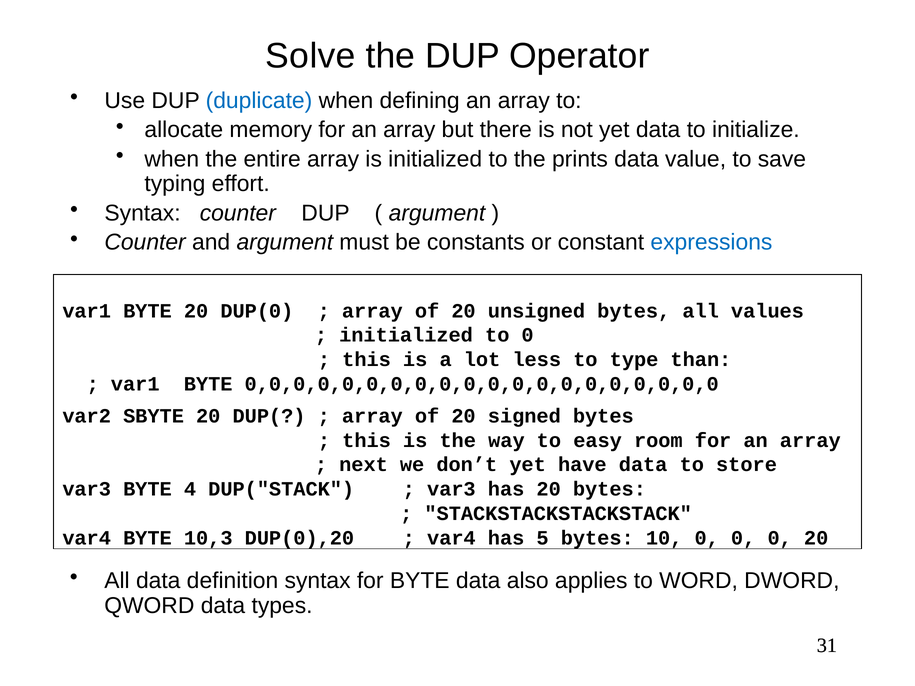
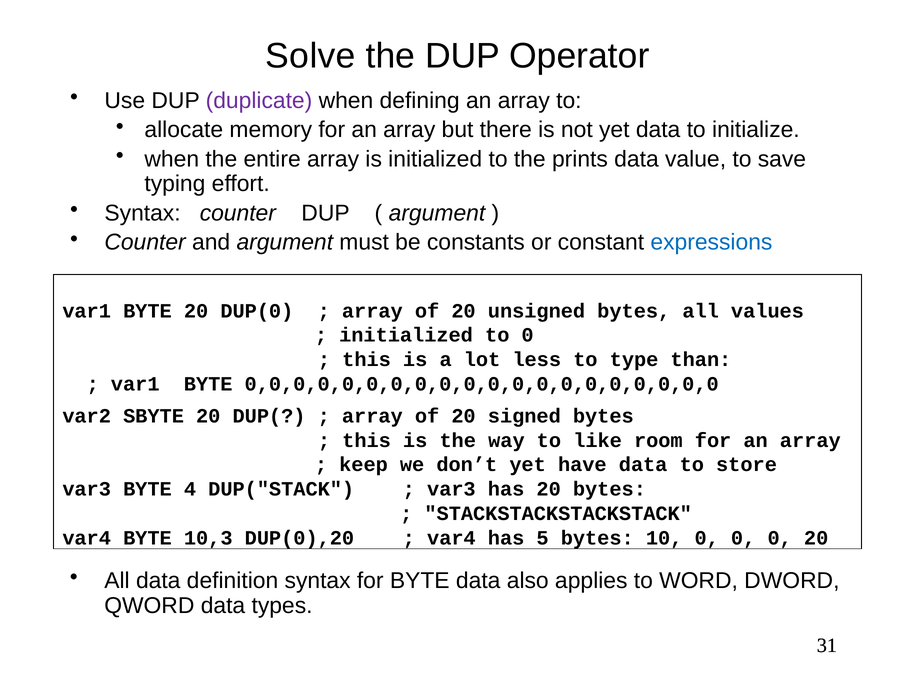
duplicate colour: blue -> purple (259, 101)
easy: easy -> like (598, 441)
next: next -> keep (364, 465)
